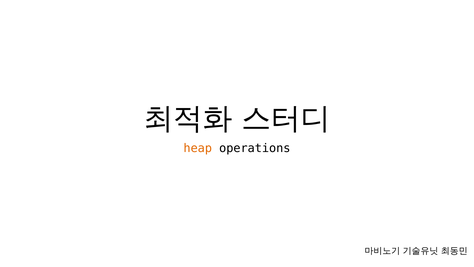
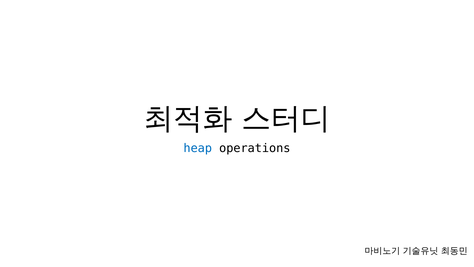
heap colour: orange -> blue (198, 148)
